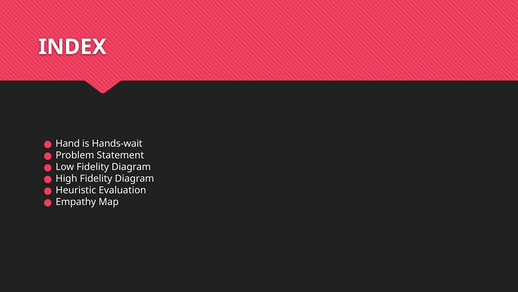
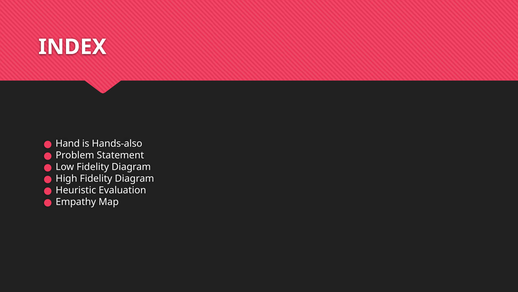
Hands-wait: Hands-wait -> Hands-also (117, 143)
